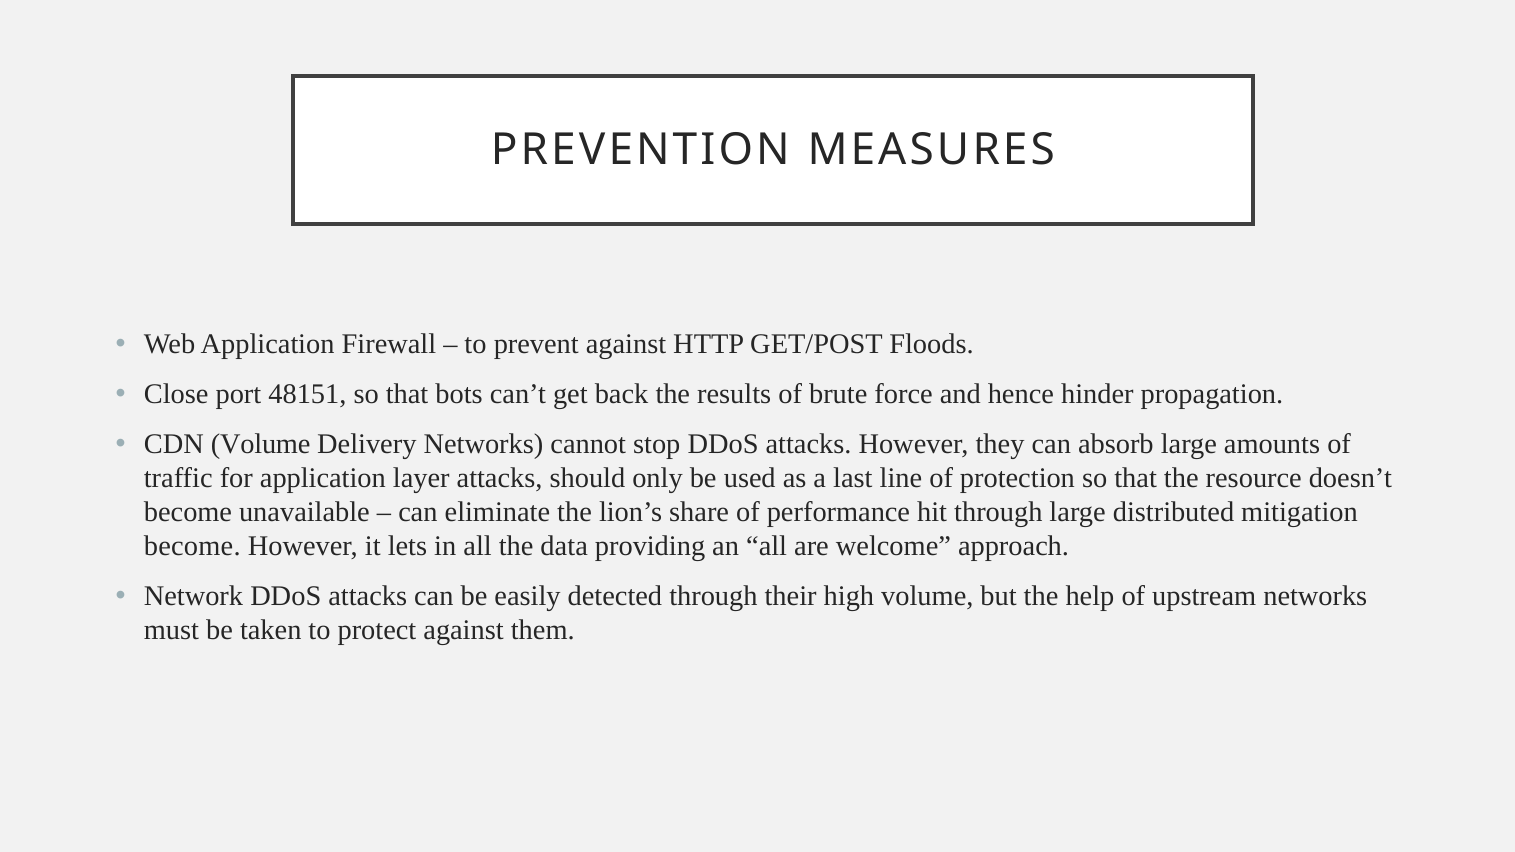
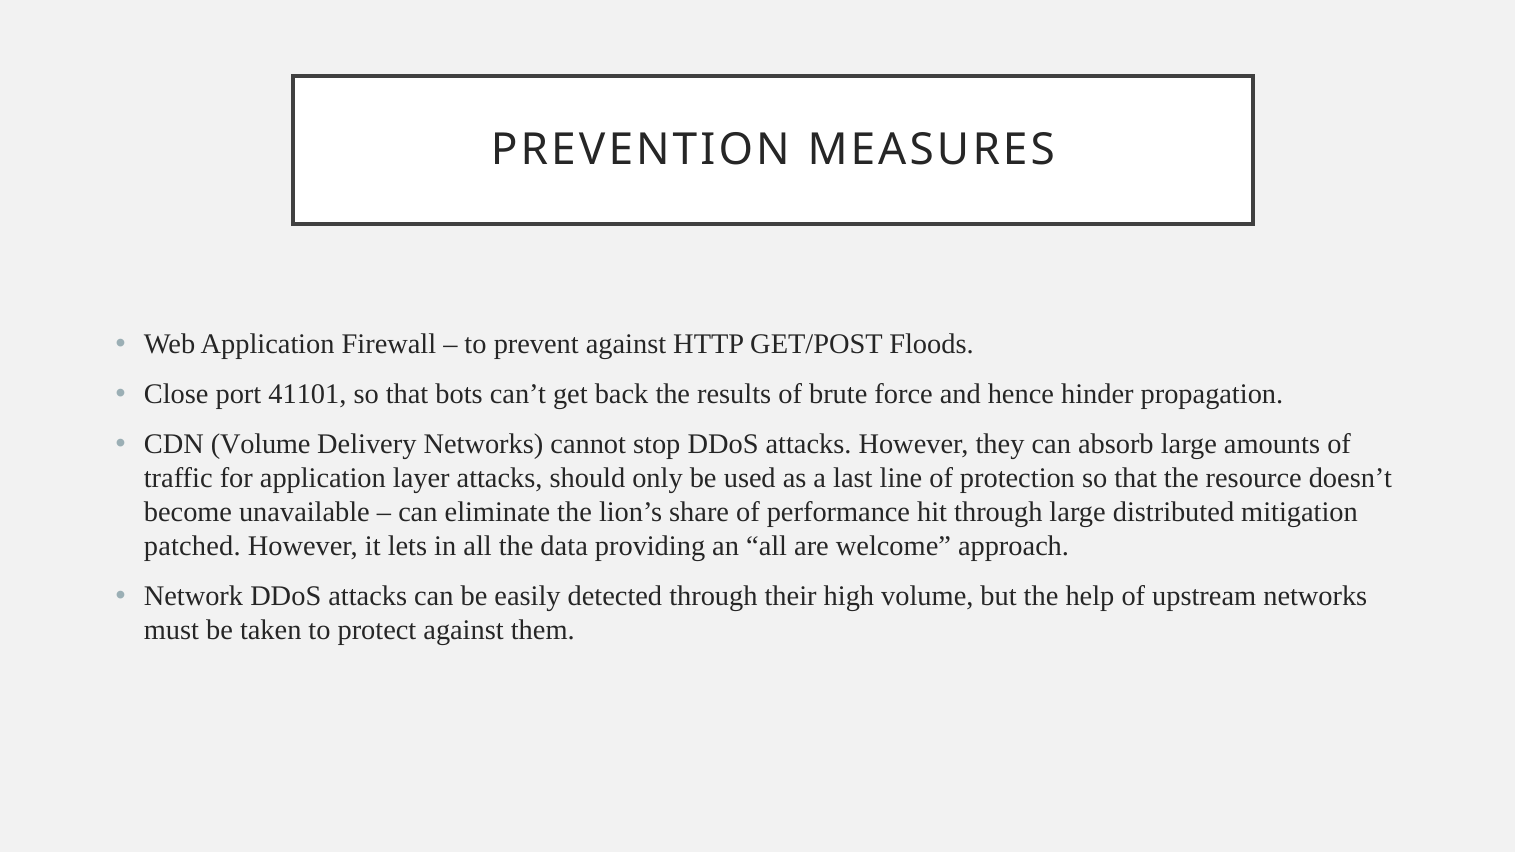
48151: 48151 -> 41101 (307, 394)
become: become -> patched (192, 547)
